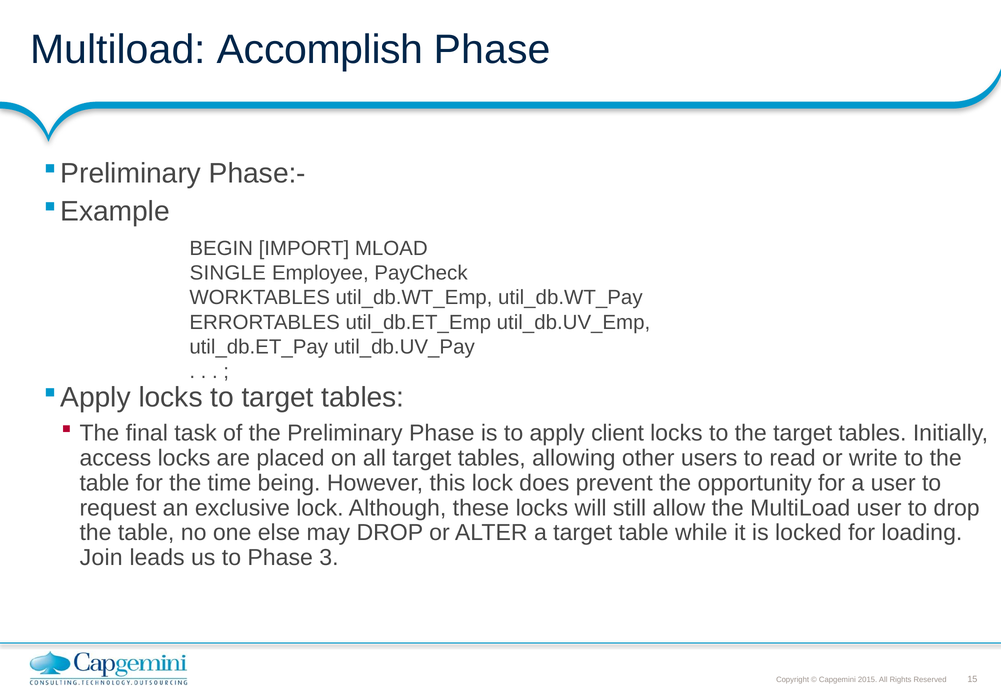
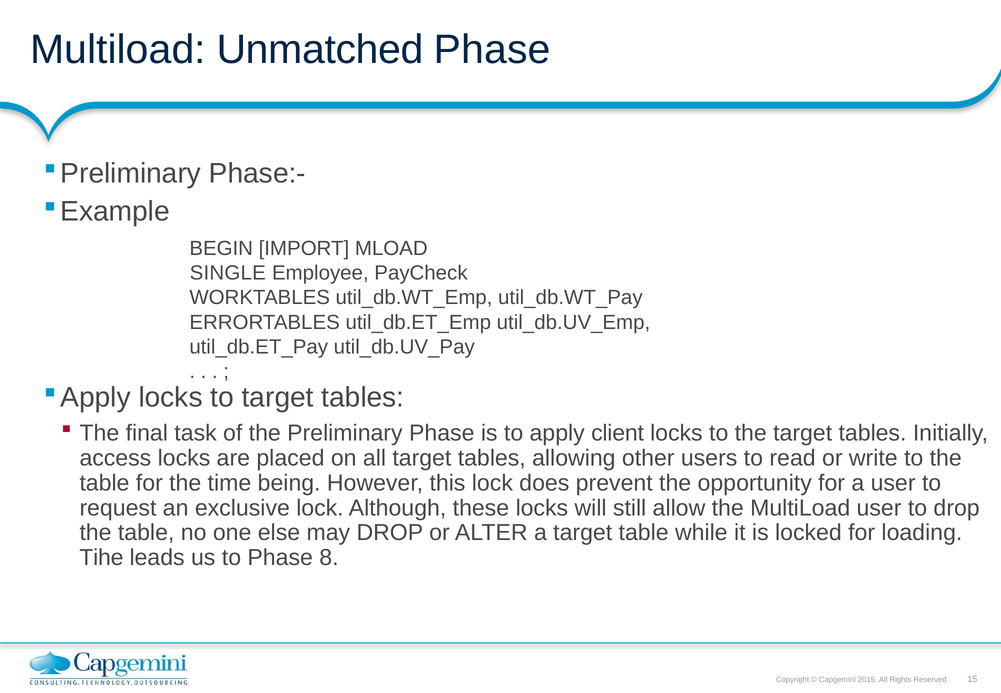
Accomplish: Accomplish -> Unmatched (320, 50)
Join: Join -> Tihe (101, 558)
3: 3 -> 8 (329, 558)
